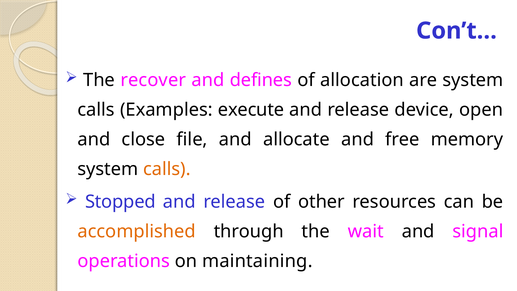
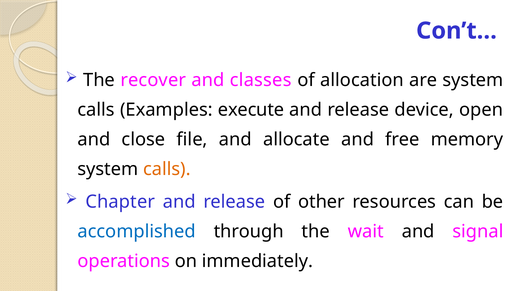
defines: defines -> classes (261, 80)
Stopped: Stopped -> Chapter (120, 201)
accomplished colour: orange -> blue (137, 231)
maintaining: maintaining -> immediately (257, 261)
